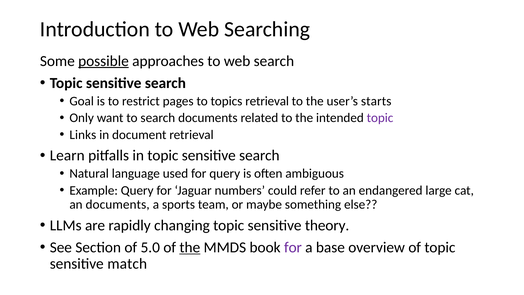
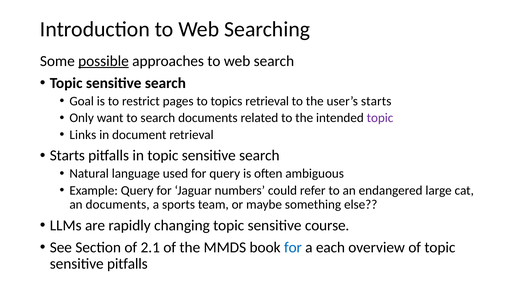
Learn: Learn -> Starts (67, 155)
theory: theory -> course (327, 225)
5.0: 5.0 -> 2.1 (150, 247)
the underline: present -> none (190, 247)
for colour: purple -> blue (293, 247)
base: base -> each (330, 247)
sensitive match: match -> pitfalls (127, 264)
